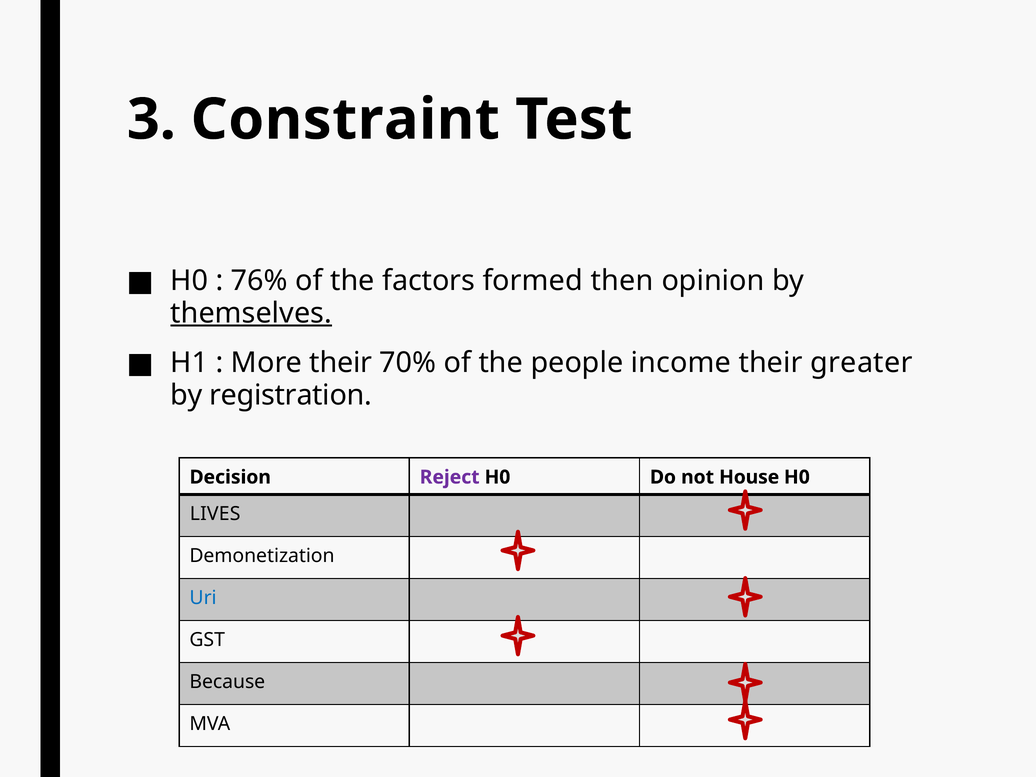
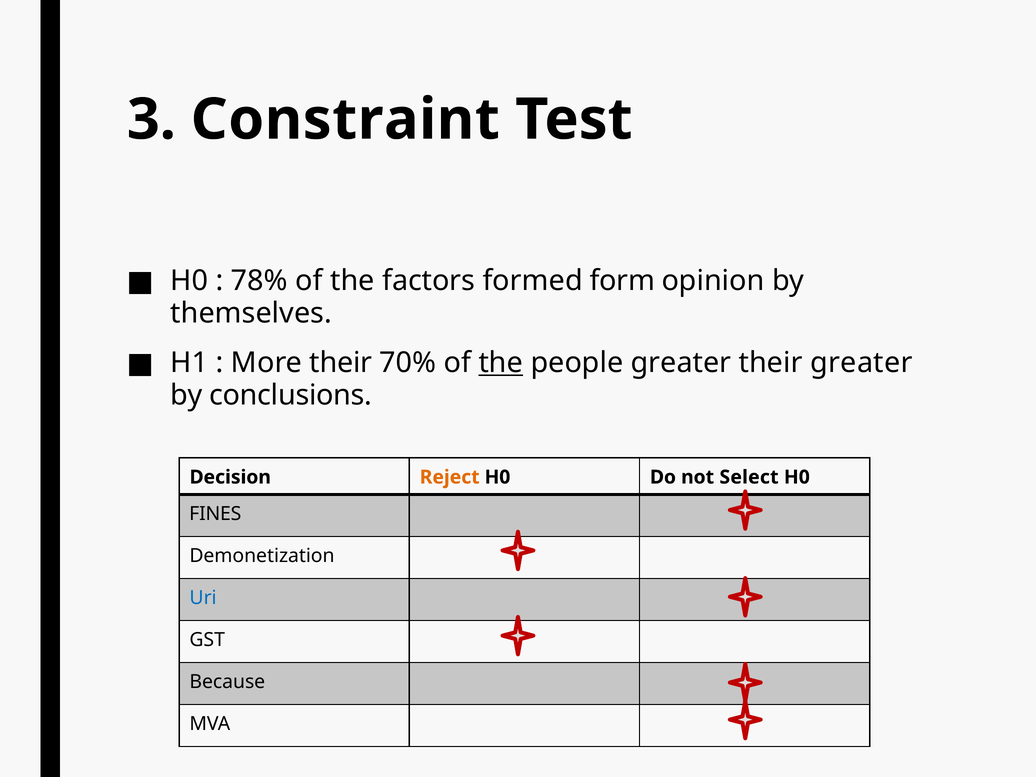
76%: 76% -> 78% (259, 281)
then: then -> form (622, 281)
themselves underline: present -> none (251, 313)
the underline: none -> present (501, 363)
people income: income -> greater (681, 363)
registration: registration -> conclusions (291, 395)
Reject colour: purple -> orange (450, 477)
House: House -> Select (749, 477)
LIVES: LIVES -> FINES (215, 514)
